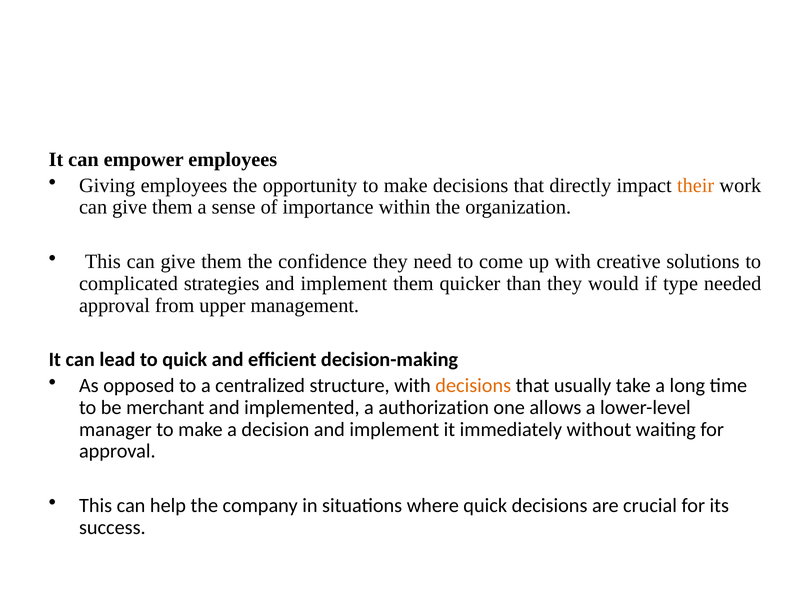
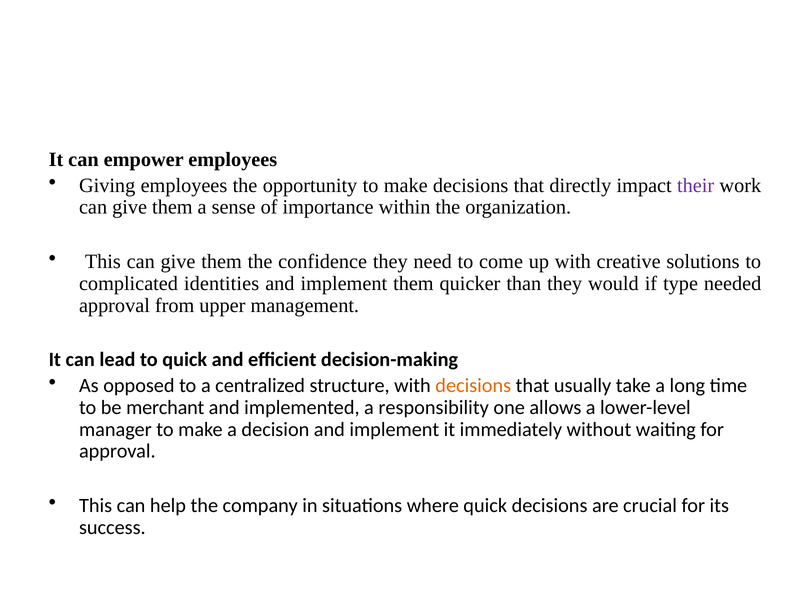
their colour: orange -> purple (696, 185)
strategies: strategies -> identities (222, 284)
authorization: authorization -> responsibility (434, 408)
